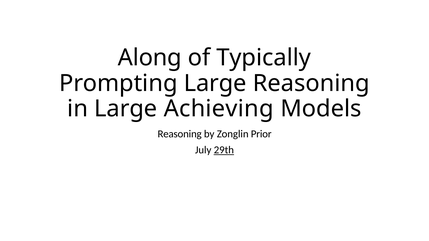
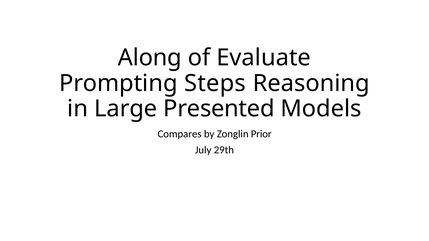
Typically: Typically -> Evaluate (264, 58)
Prompting Large: Large -> Steps (215, 83)
Achieving: Achieving -> Presented (219, 109)
Reasoning: Reasoning -> Compares (180, 134)
29th underline: present -> none (224, 150)
